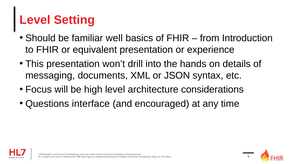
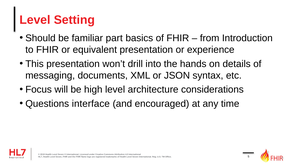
well: well -> part (114, 38)
